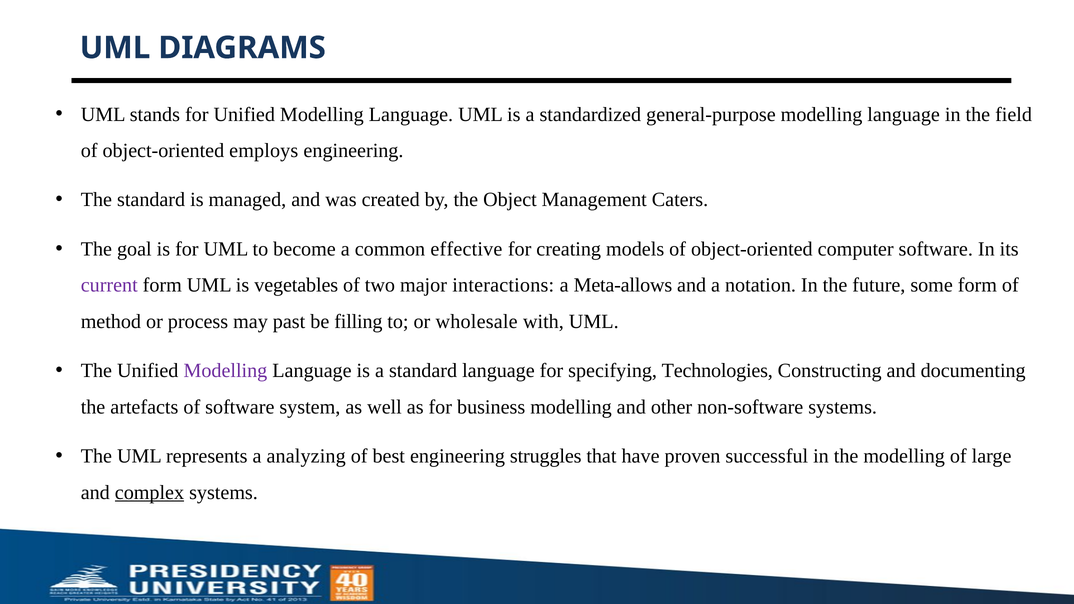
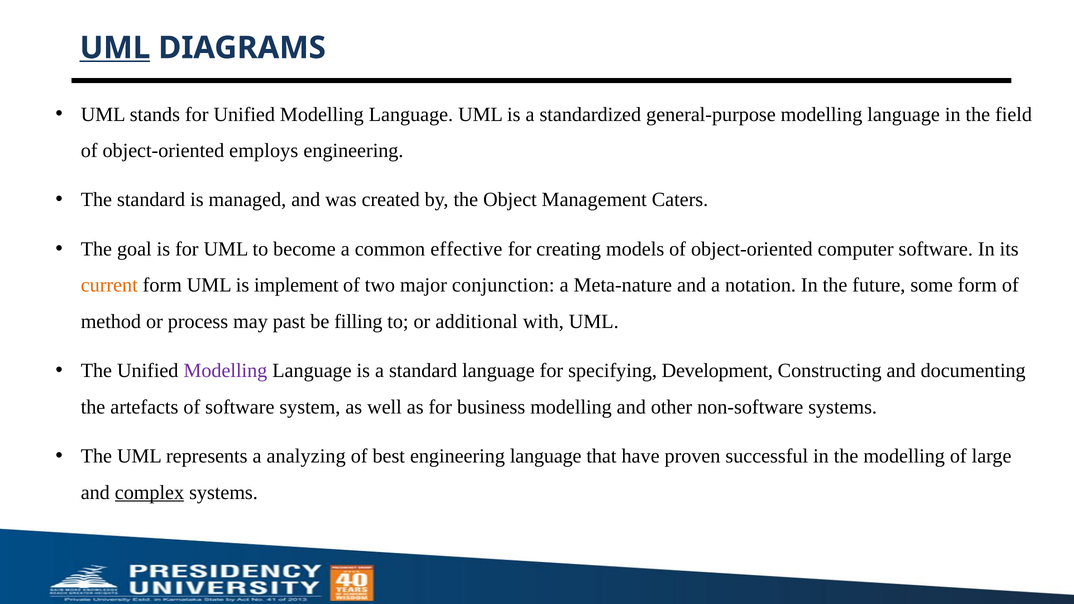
UML underline: none -> present (115, 48)
current colour: purple -> orange (109, 285)
vegetables: vegetables -> implement (296, 285)
interactions: interactions -> conjunction (503, 285)
Meta-allows: Meta-allows -> Meta-nature (623, 285)
wholesale: wholesale -> additional (477, 322)
Technologies: Technologies -> Development (717, 371)
engineering struggles: struggles -> language (546, 456)
